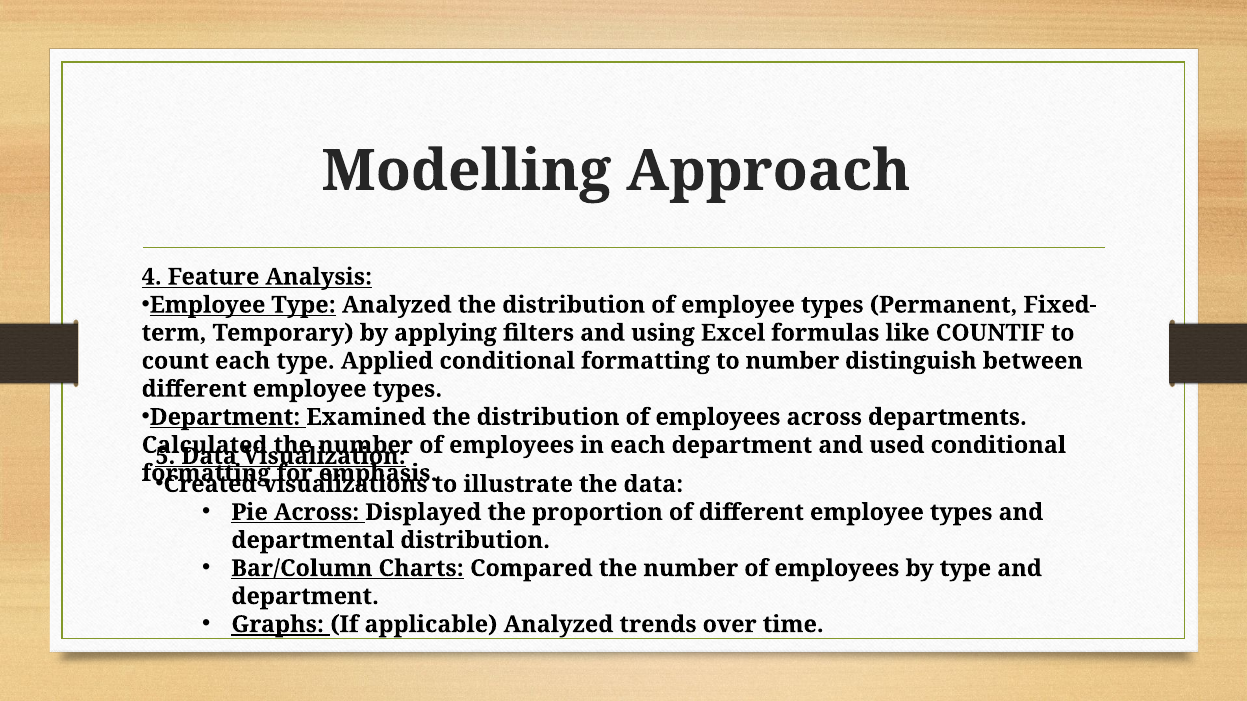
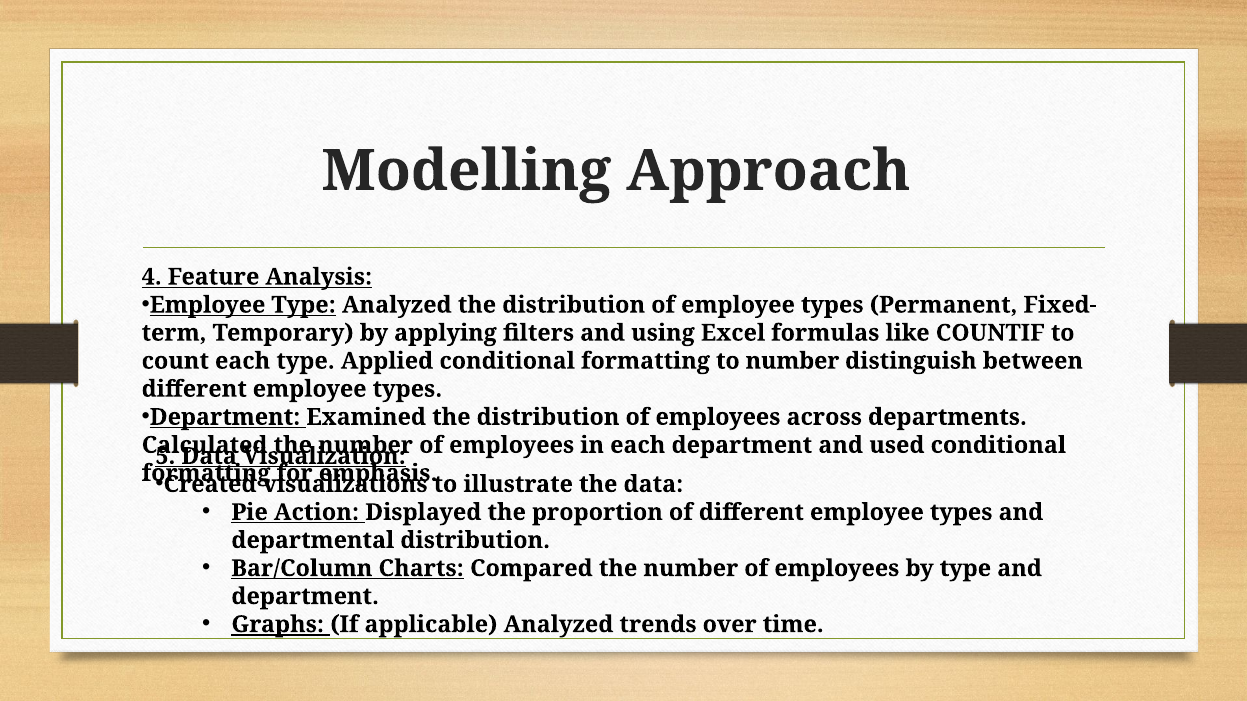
Pie Across: Across -> Action (316, 513)
